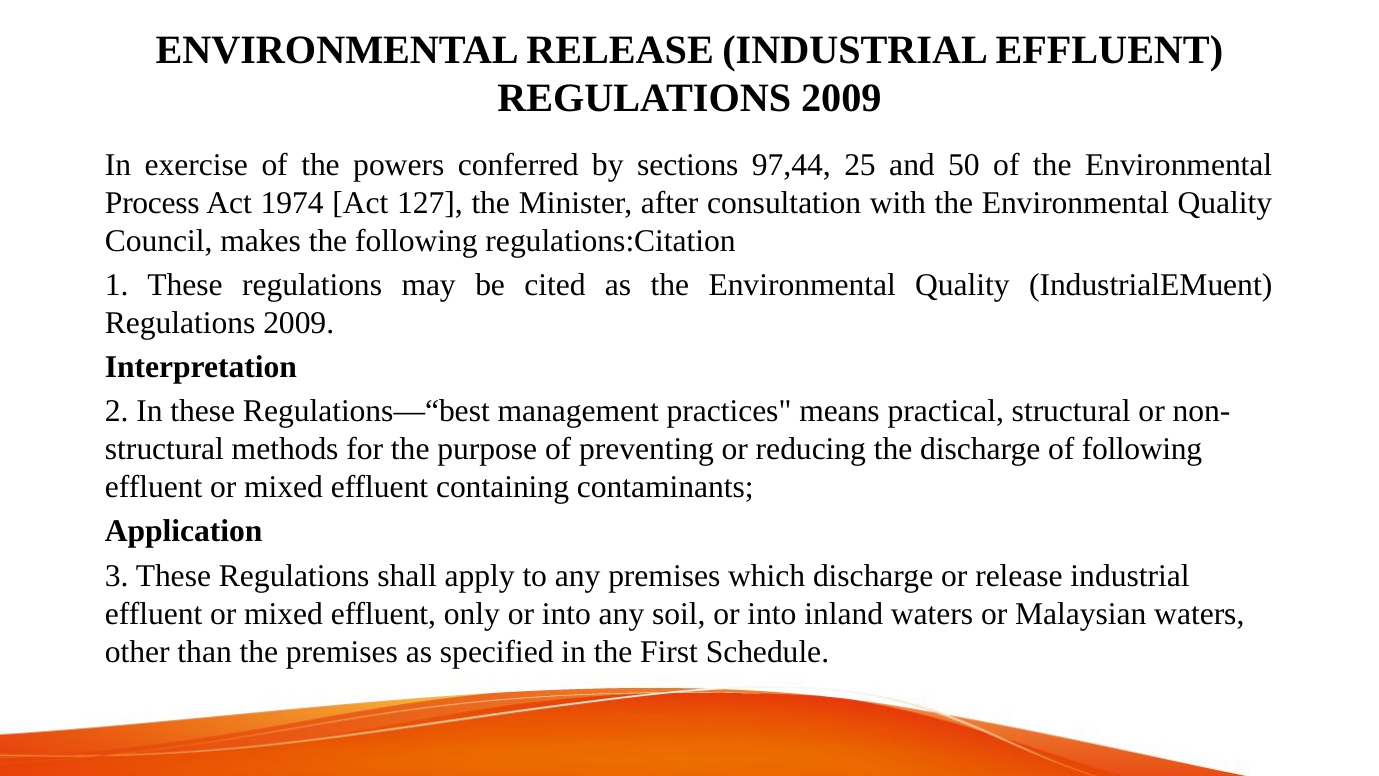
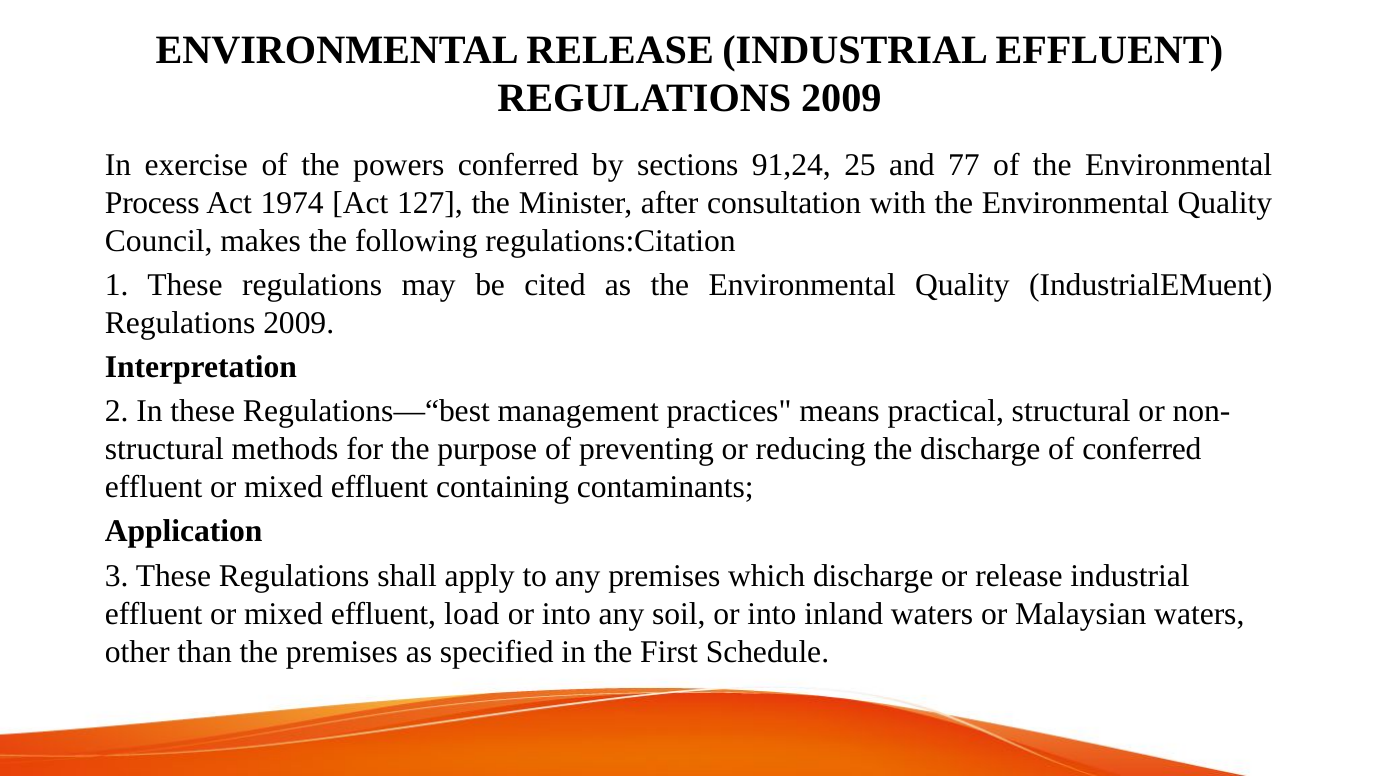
97,44: 97,44 -> 91,24 (791, 165)
50: 50 -> 77 (964, 165)
of following: following -> conferred (1142, 449)
only: only -> load (472, 613)
